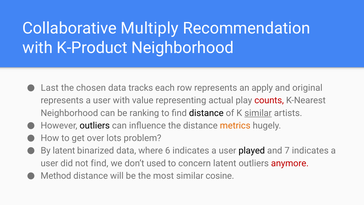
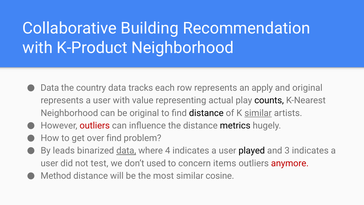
Multiply: Multiply -> Building (150, 28)
Last: Last -> Data (50, 88)
chosen: chosen -> country (91, 88)
counts colour: red -> black (269, 100)
be ranking: ranking -> original (144, 113)
outliers colour: black -> red (95, 125)
metrics colour: orange -> black (235, 125)
over lots: lots -> find (114, 138)
By latent: latent -> leads (64, 151)
data underline: none -> present (126, 151)
6: 6 -> 4 (168, 151)
7: 7 -> 3 (287, 151)
not find: find -> test (99, 163)
concern latent: latent -> items (225, 163)
